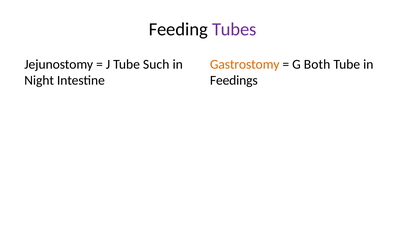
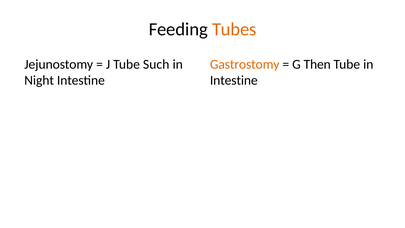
Tubes colour: purple -> orange (234, 29)
Both: Both -> Then (317, 64)
Feedings: Feedings -> Intestine (234, 80)
